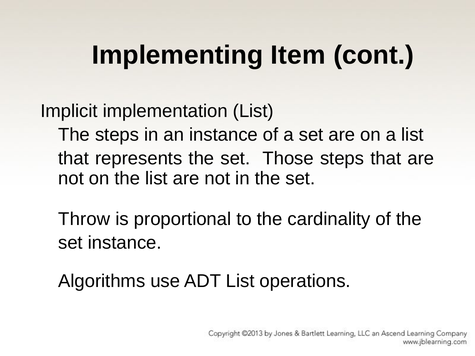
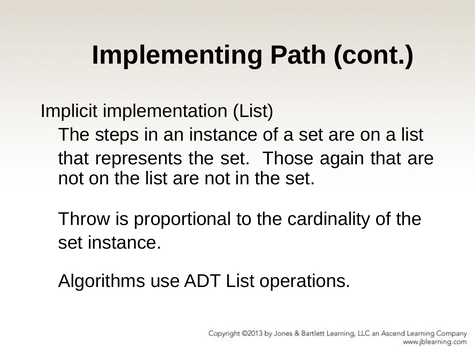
Item: Item -> Path (298, 55)
Those steps: steps -> again (342, 159)
